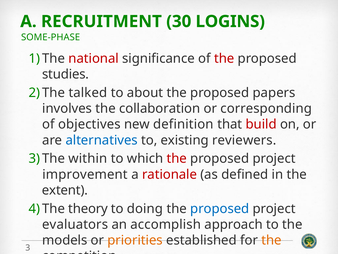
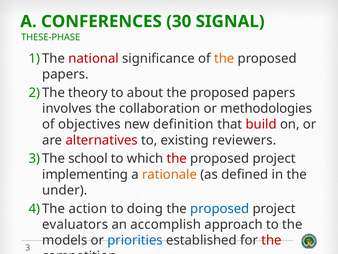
RECRUITMENT: RECRUITMENT -> CONFERENCES (101, 21)
LOGINS: LOGINS -> SIGNAL (230, 21)
SOME-PHASE: SOME-PHASE -> THESE-PHASE (51, 37)
the colour: red -> orange (224, 58)
studies: studies -> papers (65, 74)
talked: talked -> theory (88, 93)
corresponding: corresponding -> methodologies (266, 108)
alternatives colour: blue -> red (102, 140)
within: within -> school (88, 158)
improvement: improvement -> implementing (85, 174)
rationale colour: red -> orange (170, 174)
extent: extent -> under (65, 190)
theory: theory -> action (88, 208)
priorities colour: orange -> blue (135, 240)
the colour: orange -> red (271, 240)
